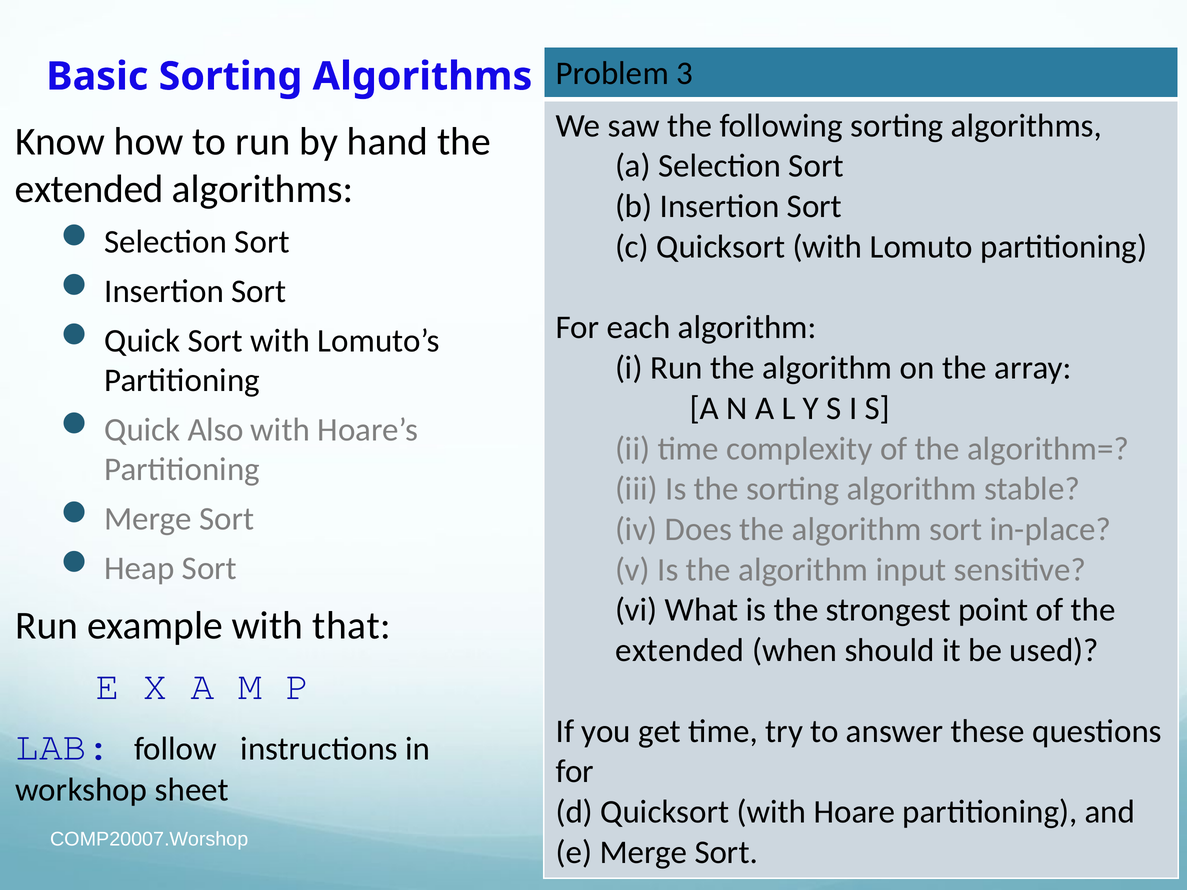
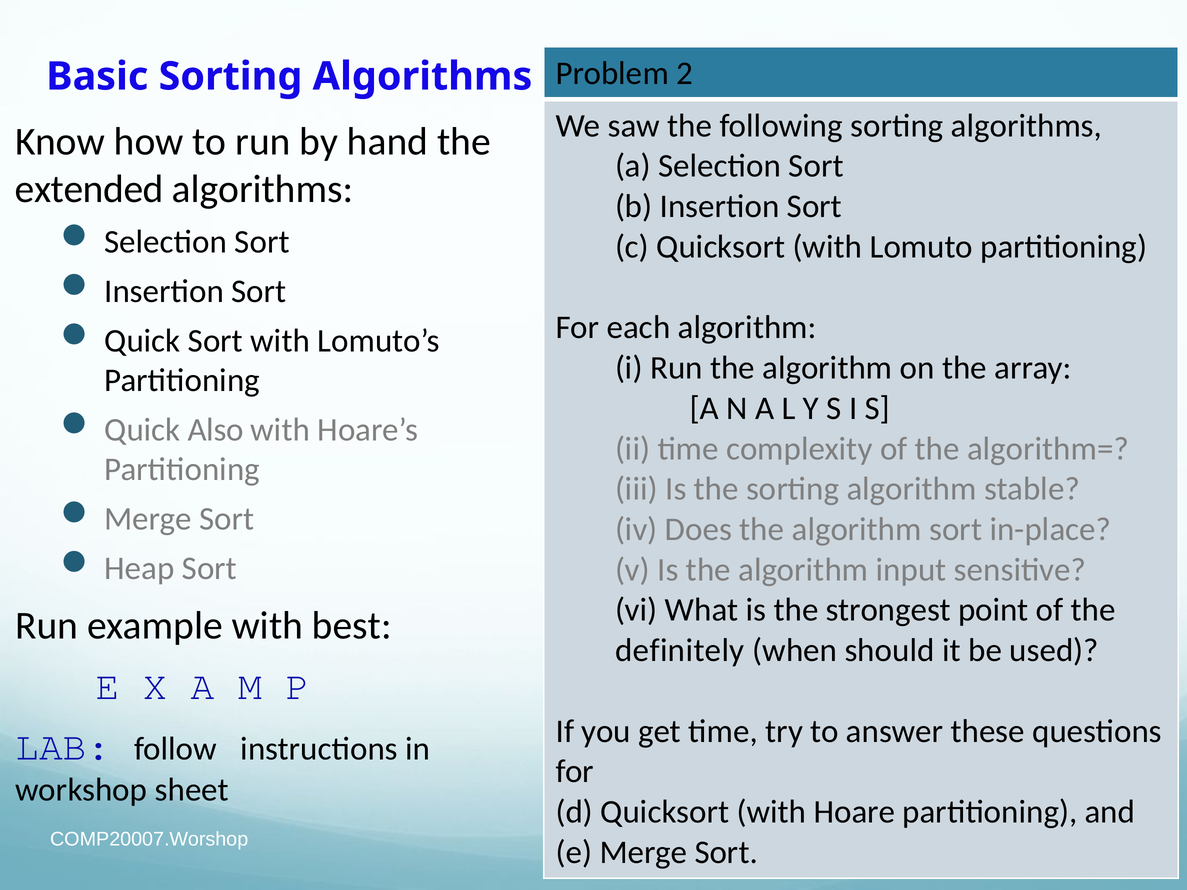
3: 3 -> 2 (685, 73)
that: that -> best (352, 626)
extended: extended -> definitely (680, 651)
